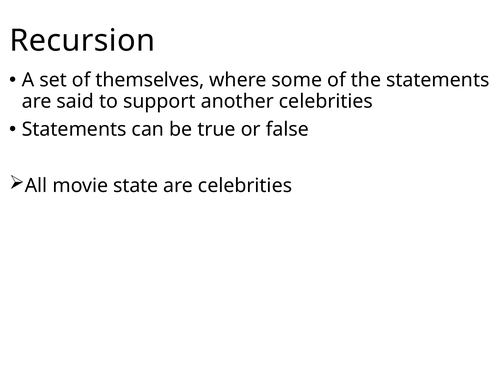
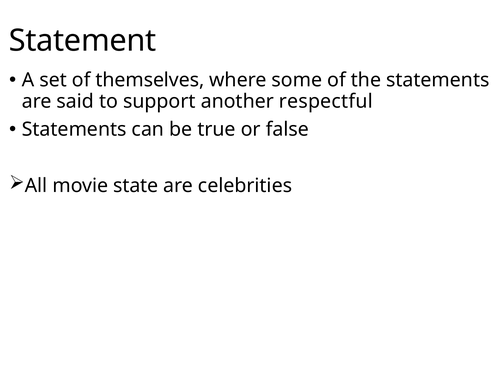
Recursion: Recursion -> Statement (83, 41)
another celebrities: celebrities -> respectful (326, 101)
